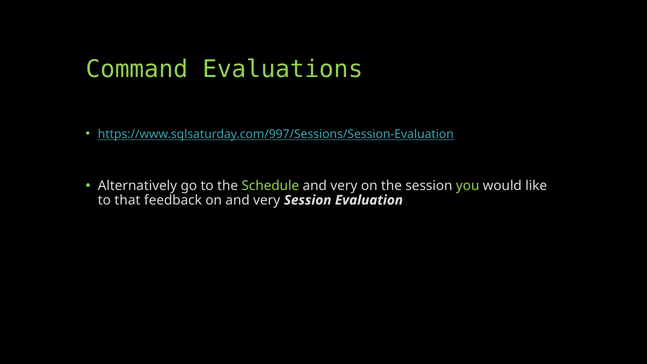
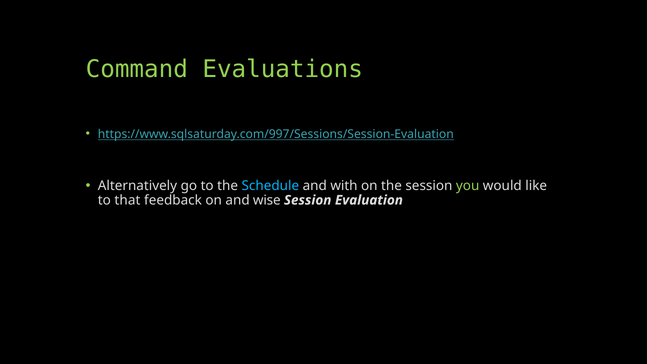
Schedule colour: light green -> light blue (270, 186)
very: very -> with (344, 186)
on and very: very -> wise (267, 200)
